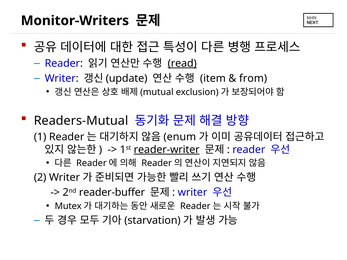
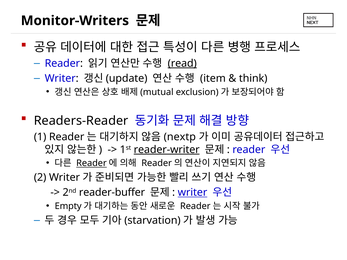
from: from -> think (253, 78)
Readers-Mutual: Readers-Mutual -> Readers-Reader (81, 121)
enum: enum -> nextp (180, 137)
Reader underline: none -> present (91, 163)
writer underline: none -> present (192, 193)
Mutex: Mutex -> Empty (68, 206)
